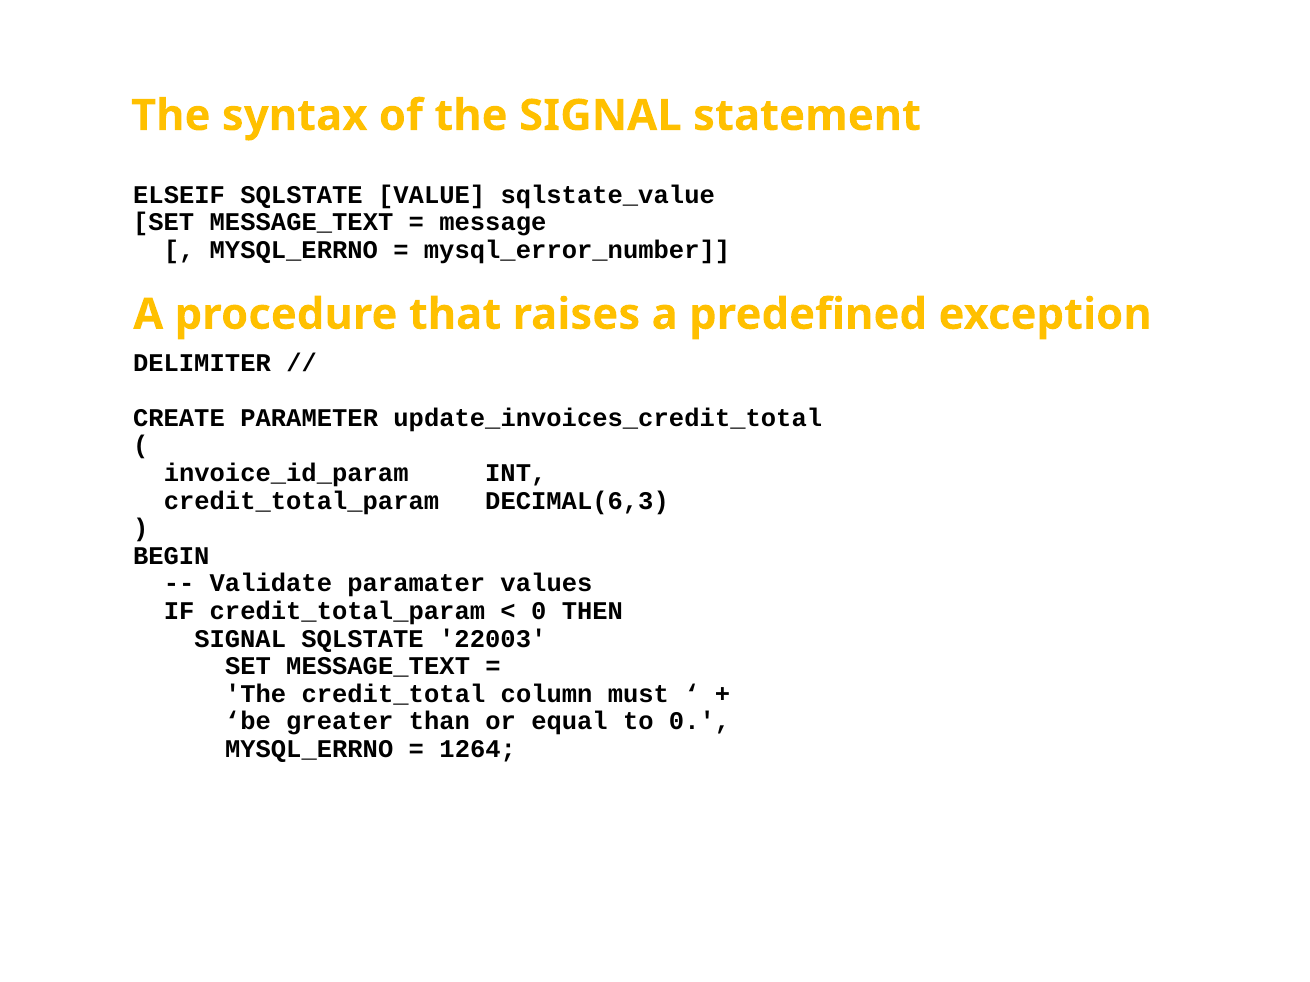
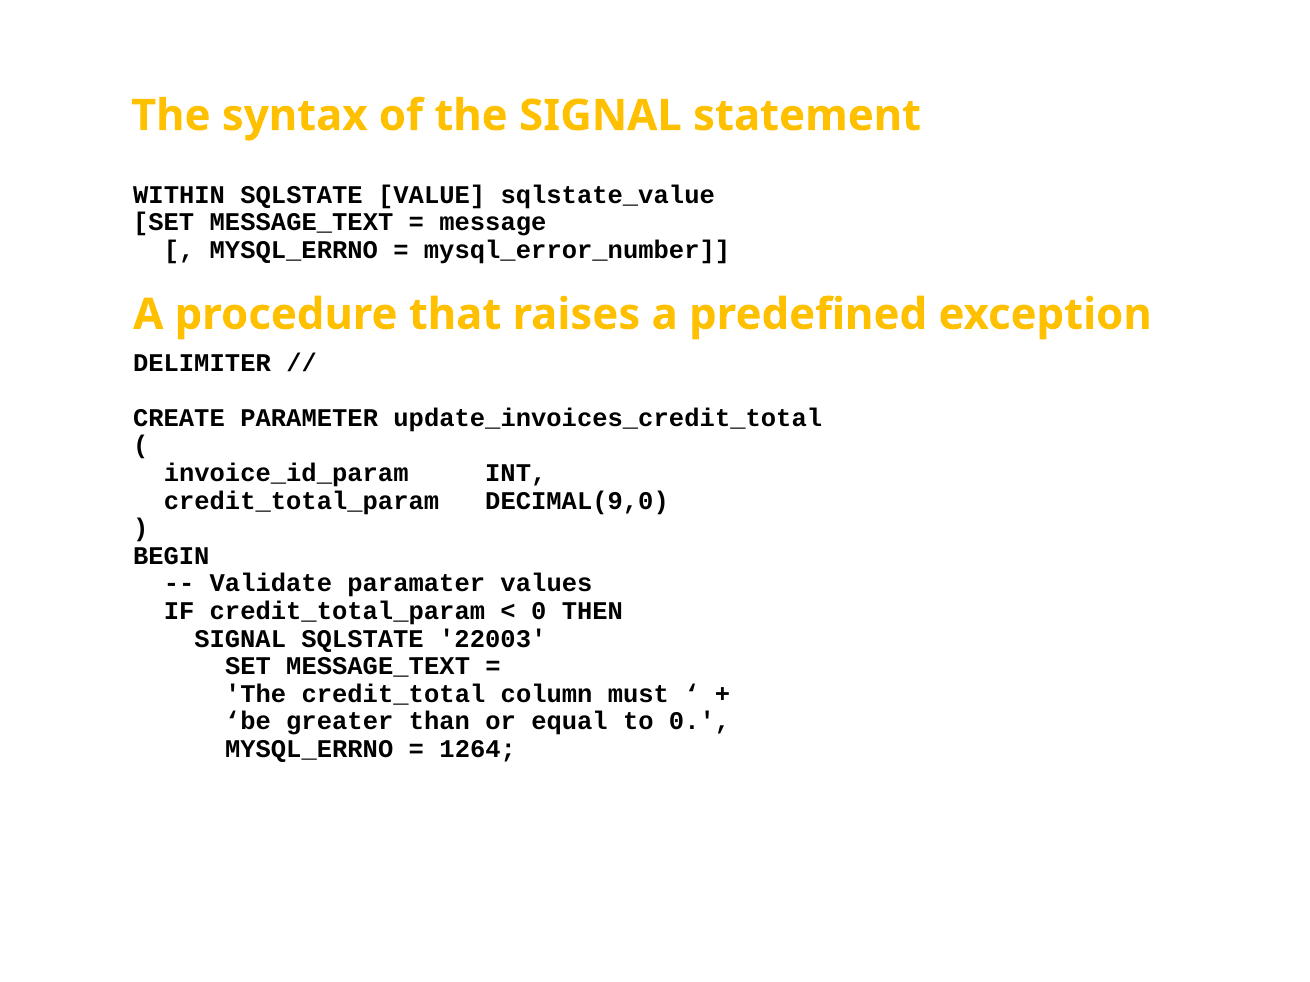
ELSEIF: ELSEIF -> WITHIN (179, 195)
DECIMAL(6,3: DECIMAL(6,3 -> DECIMAL(9,0 (577, 501)
